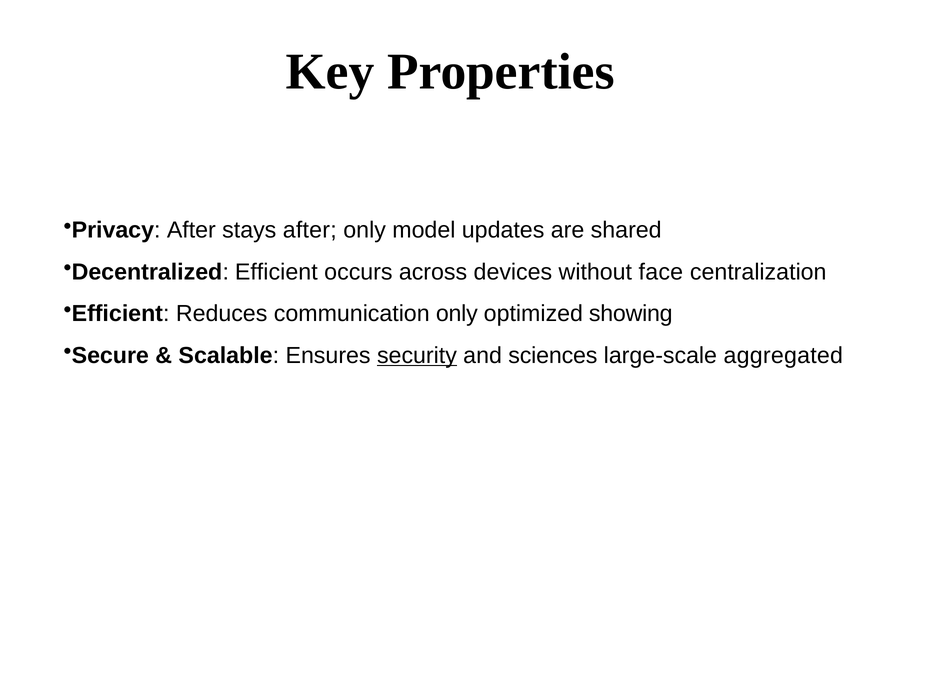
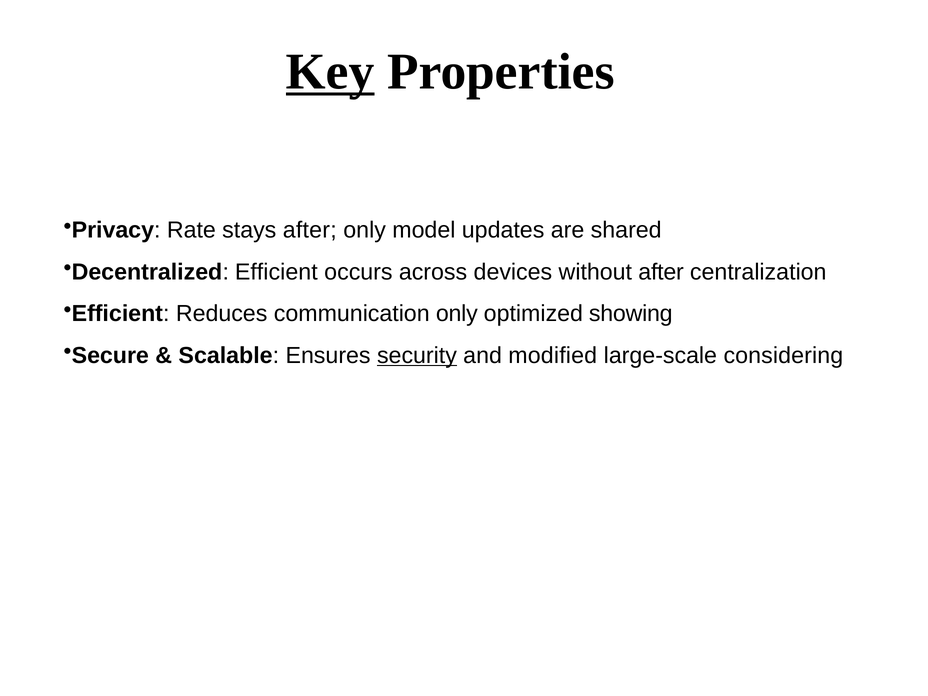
Key underline: none -> present (330, 72)
Privacy After: After -> Rate (191, 230)
without face: face -> after (661, 272)
sciences: sciences -> modified (553, 356)
aggregated: aggregated -> considering (783, 356)
